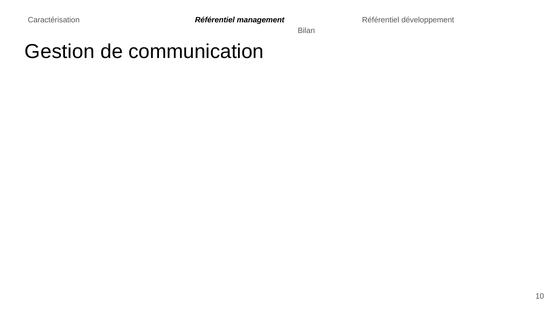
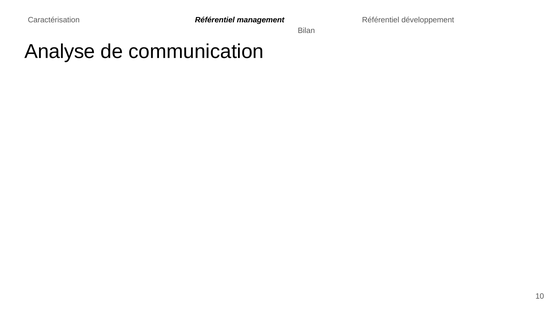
Gestion: Gestion -> Analyse (60, 51)
